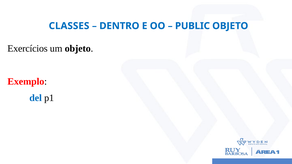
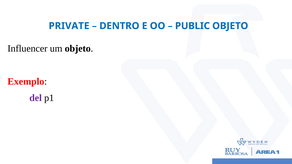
CLASSES: CLASSES -> PRIVATE (69, 26)
Exercícios: Exercícios -> Influencer (27, 49)
del colour: blue -> purple (36, 98)
